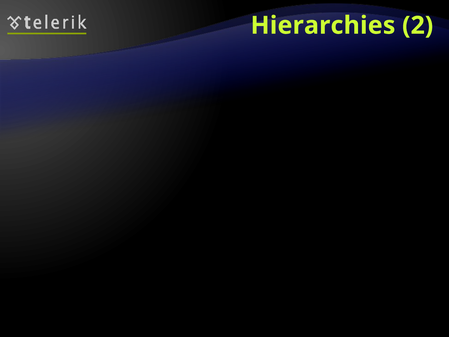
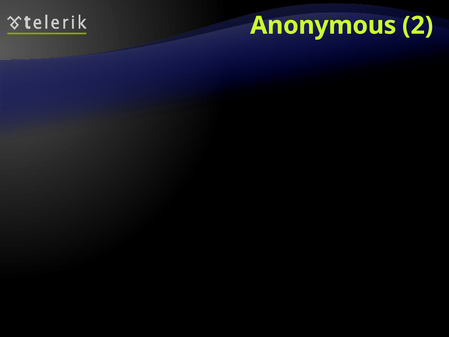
Hierarchies: Hierarchies -> Anonymous (323, 25)
